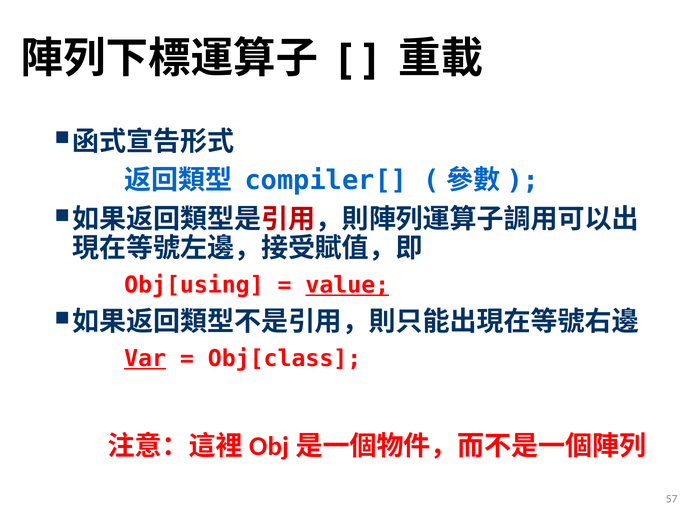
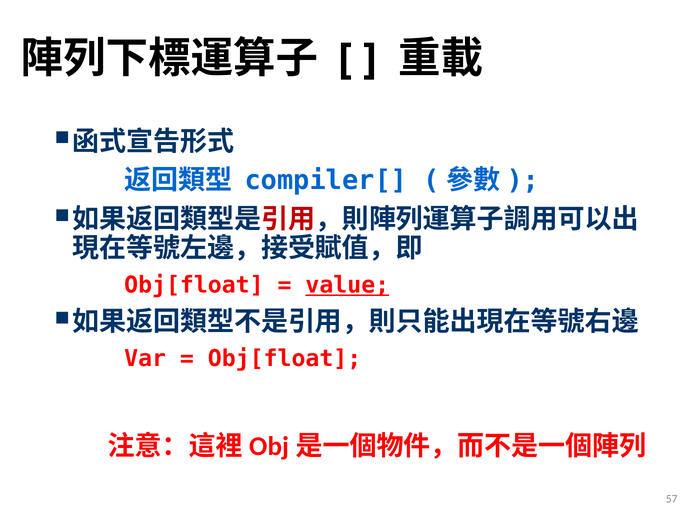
Obj[using: Obj[using -> Obj[float (194, 285)
Var underline: present -> none (145, 359)
Obj[class: Obj[class -> Obj[float (285, 359)
